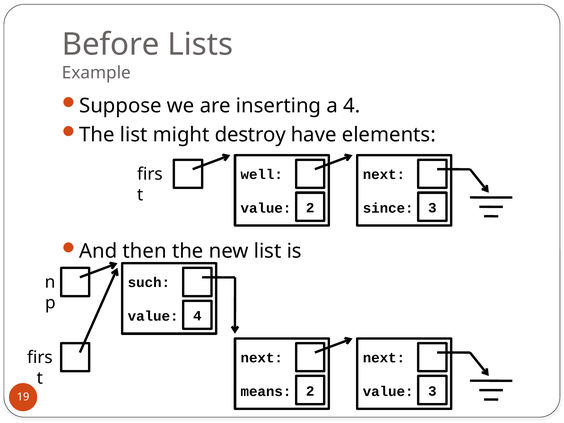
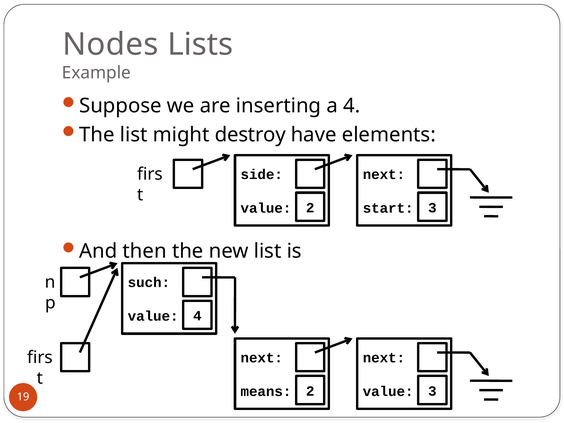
Before: Before -> Nodes (110, 45)
well: well -> side (262, 174)
since: since -> start (388, 208)
